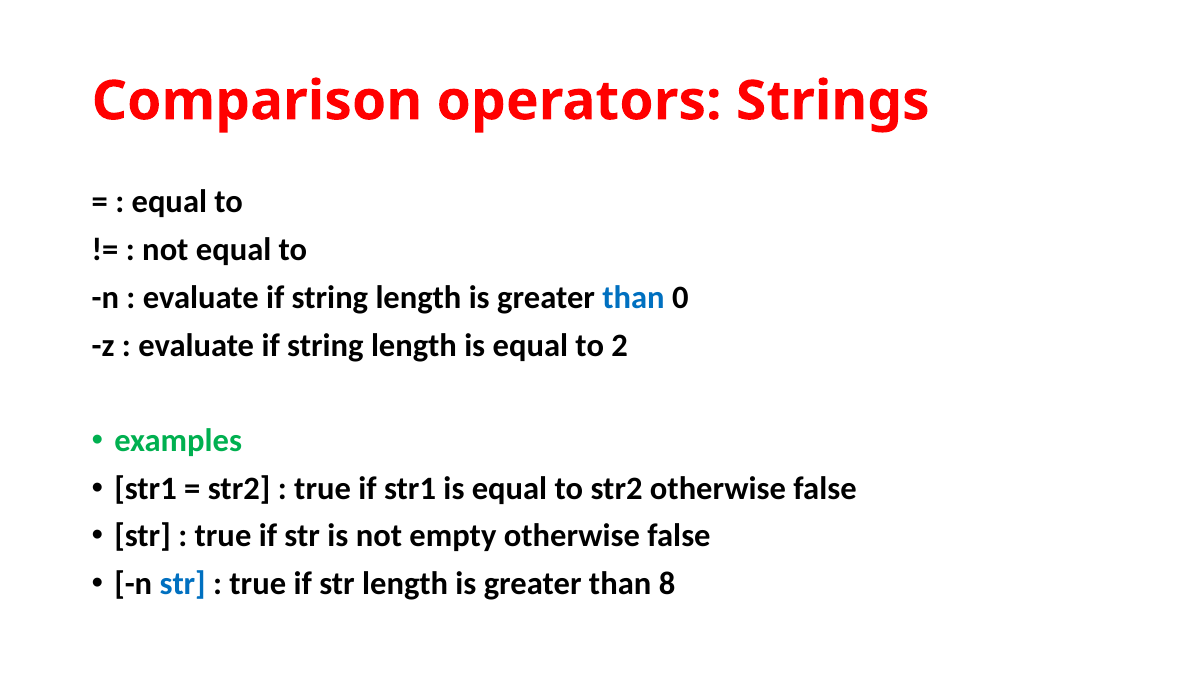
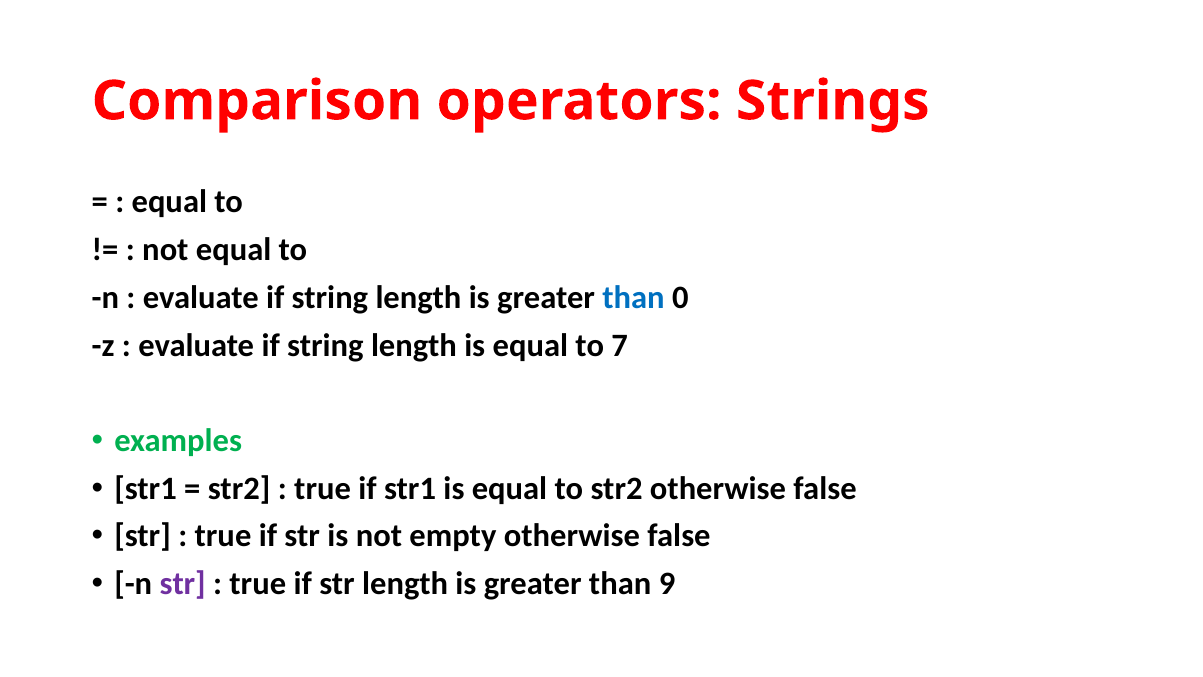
2: 2 -> 7 (620, 345)
str colour: blue -> purple (183, 584)
8: 8 -> 9 (667, 584)
